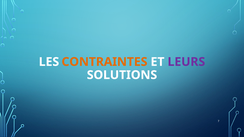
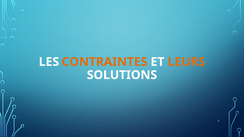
LEURS colour: purple -> orange (186, 62)
